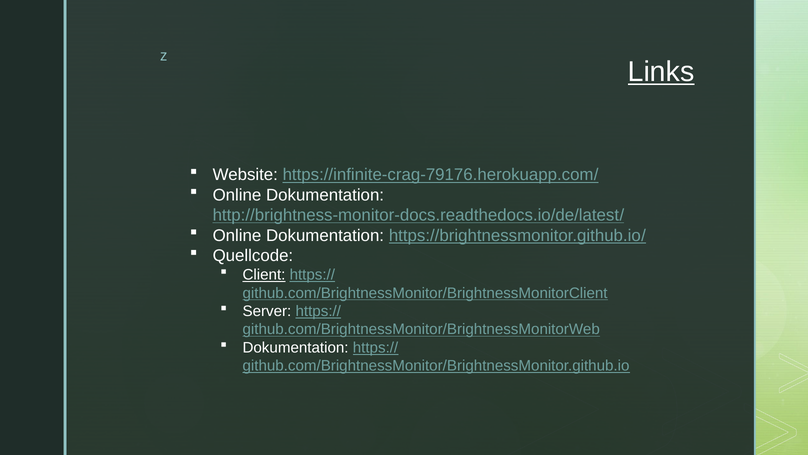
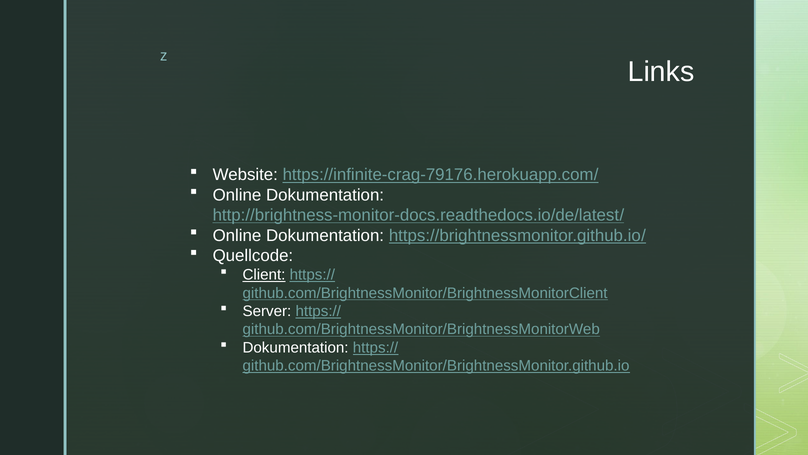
Links underline: present -> none (661, 72)
